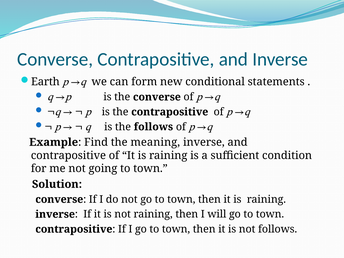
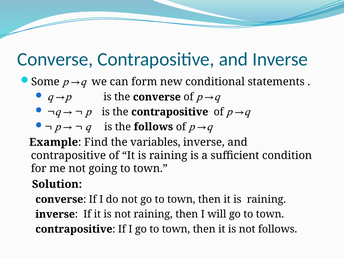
Earth: Earth -> Some (45, 82)
meaning: meaning -> variables (155, 142)
